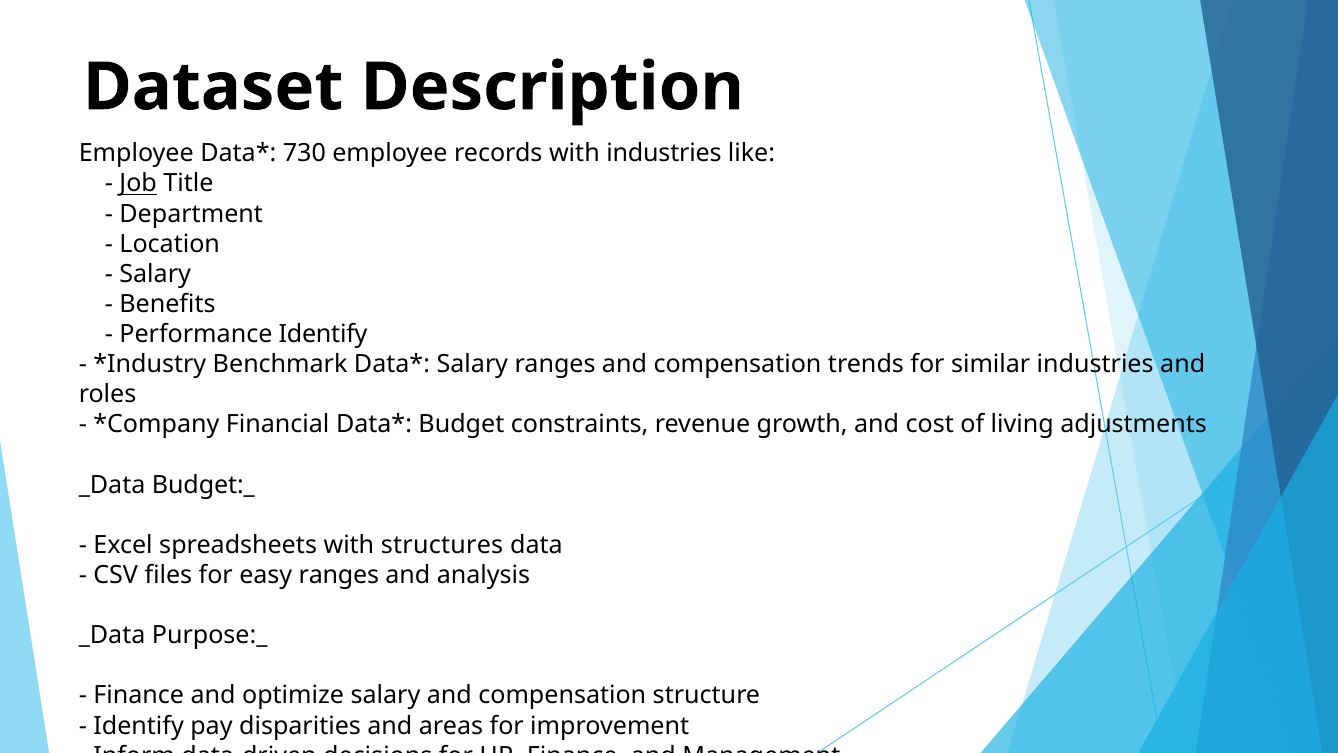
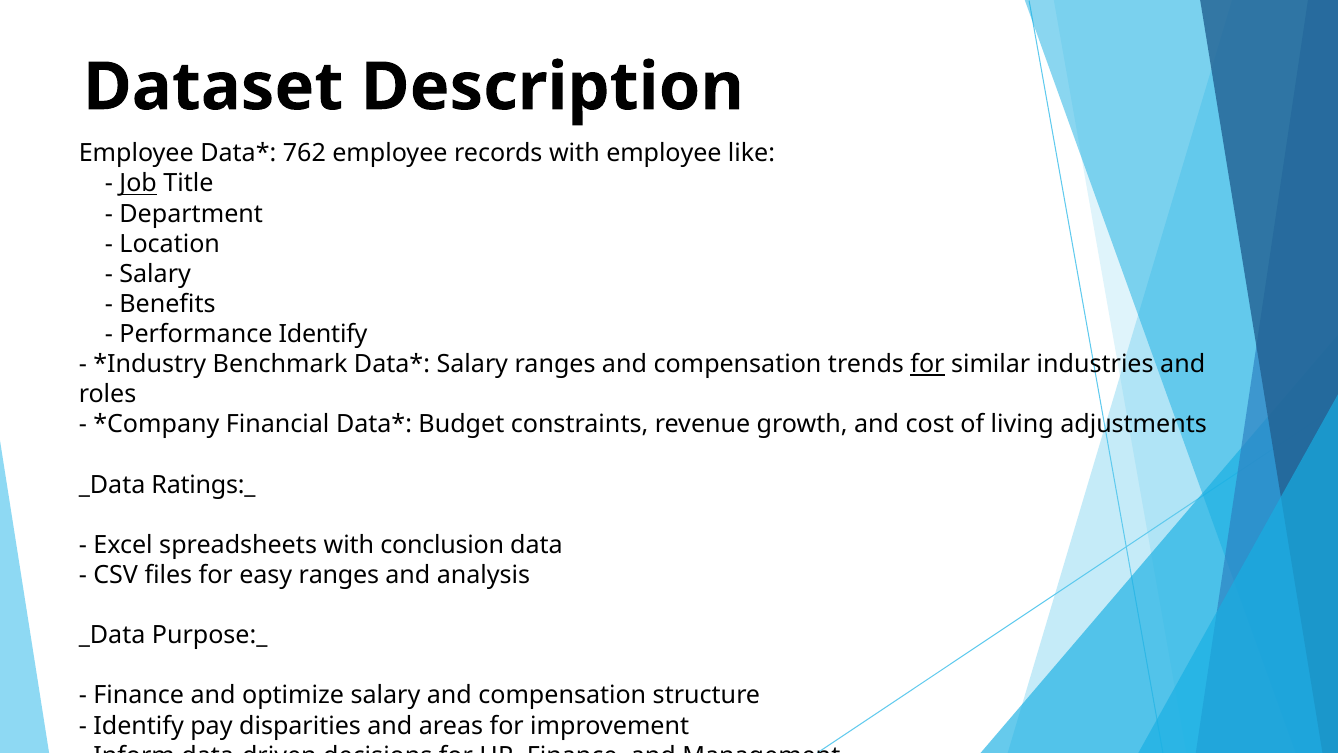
730: 730 -> 762 (304, 153)
with industries: industries -> employee (664, 153)
for underline: none -> present (927, 364)
Budget:_: Budget:_ -> Ratings:_ (203, 485)
structures: structures -> conclusion (442, 545)
